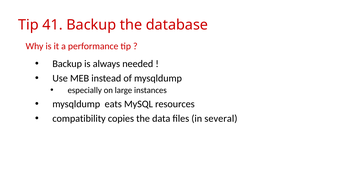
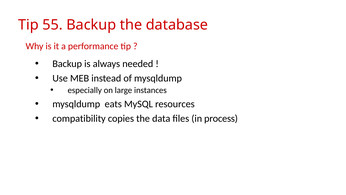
41: 41 -> 55 (53, 25)
several: several -> process (221, 118)
